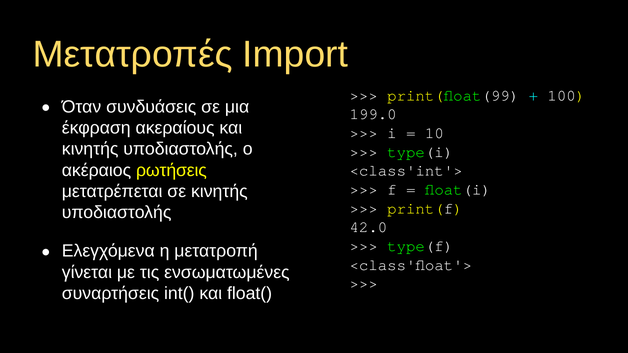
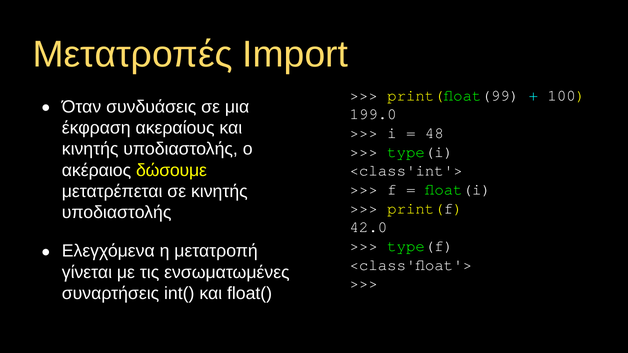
10: 10 -> 48 (434, 133)
ρωτήσεις: ρωτήσεις -> δώσουμε (171, 170)
